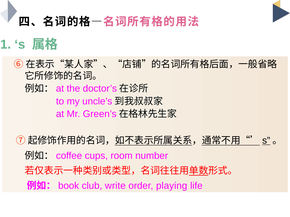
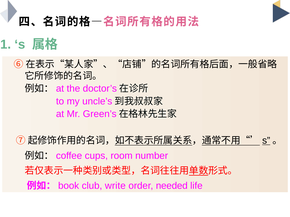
playing: playing -> needed (172, 186)
